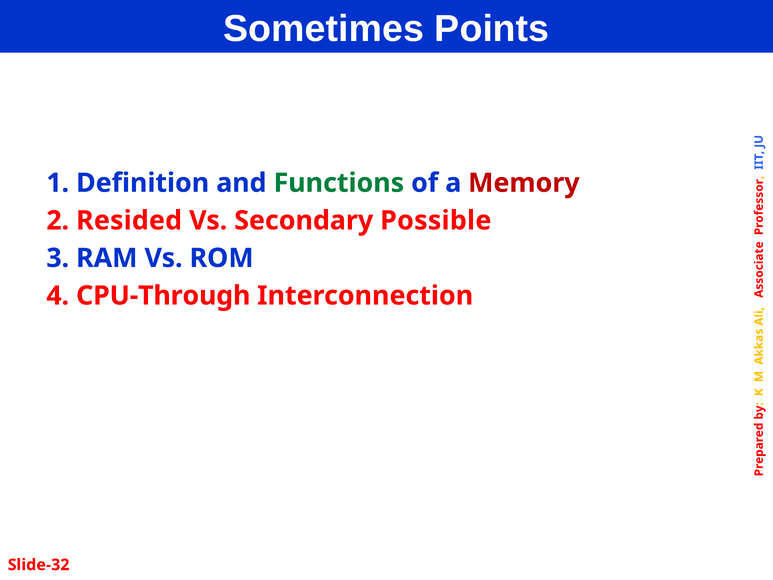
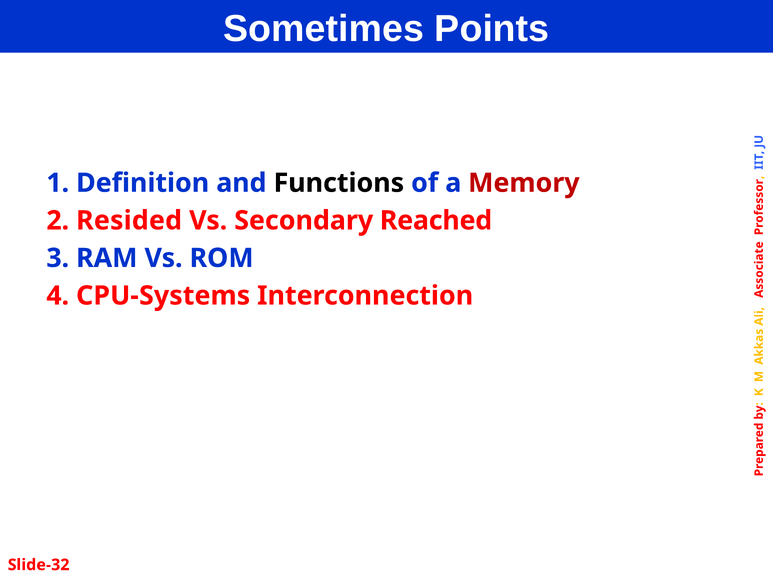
Functions colour: green -> black (339, 183)
Possible: Possible -> Reached (436, 220)
CPU-Through: CPU-Through -> CPU-Systems (163, 296)
